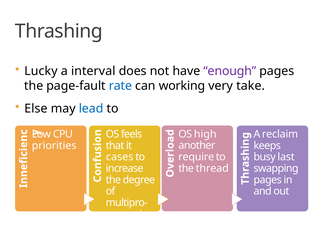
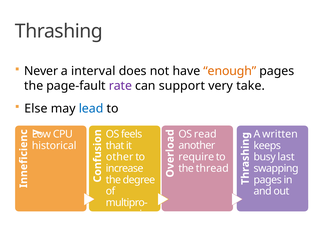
Lucky: Lucky -> Never (41, 71)
enough colour: purple -> orange (230, 71)
rate colour: blue -> purple (120, 86)
working: working -> support (182, 86)
high: high -> read (205, 134)
reclaim: reclaim -> written (280, 134)
priorities: priorities -> historical (54, 145)
cases: cases -> other (120, 157)
